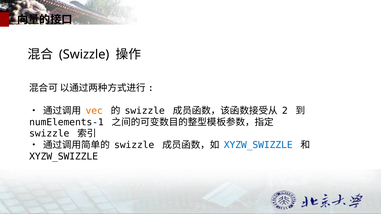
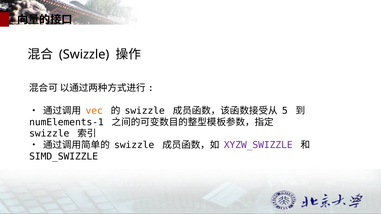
2: 2 -> 5 (285, 111)
XYZW_SWIZZLE colour: blue -> purple (258, 145)
XYZW_SWIZZLE: XYZW_SWIZZLE -> SIMD_SWIZZLE (64, 157)
